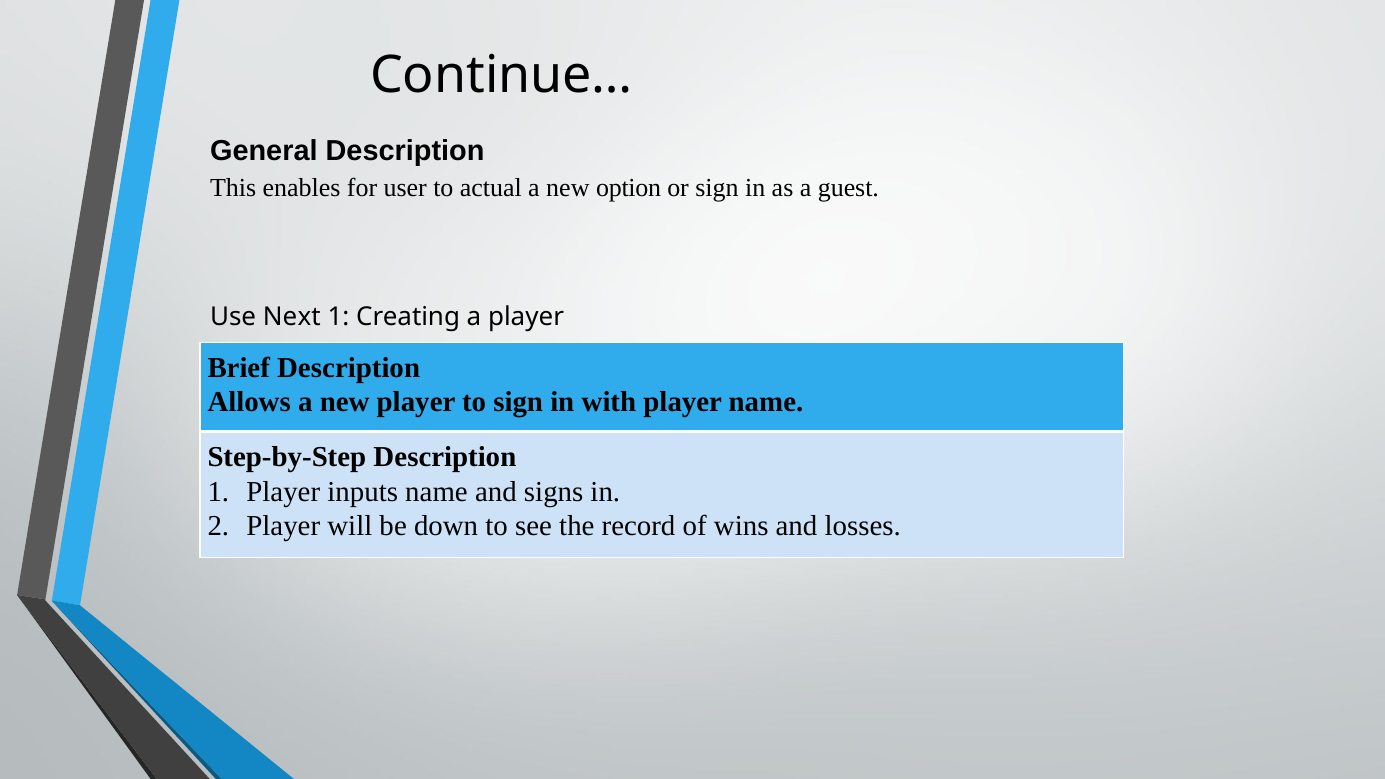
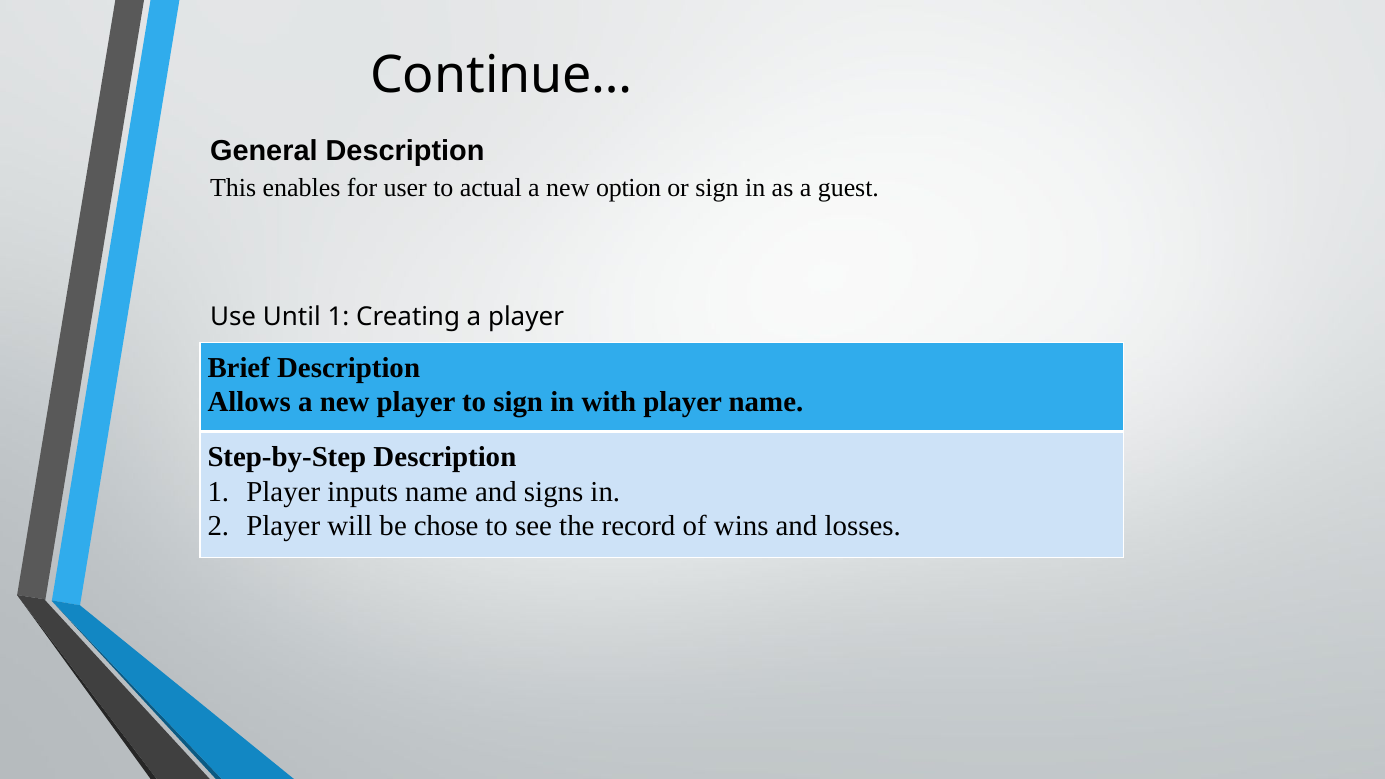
Next: Next -> Until (292, 317)
down: down -> chose (446, 526)
